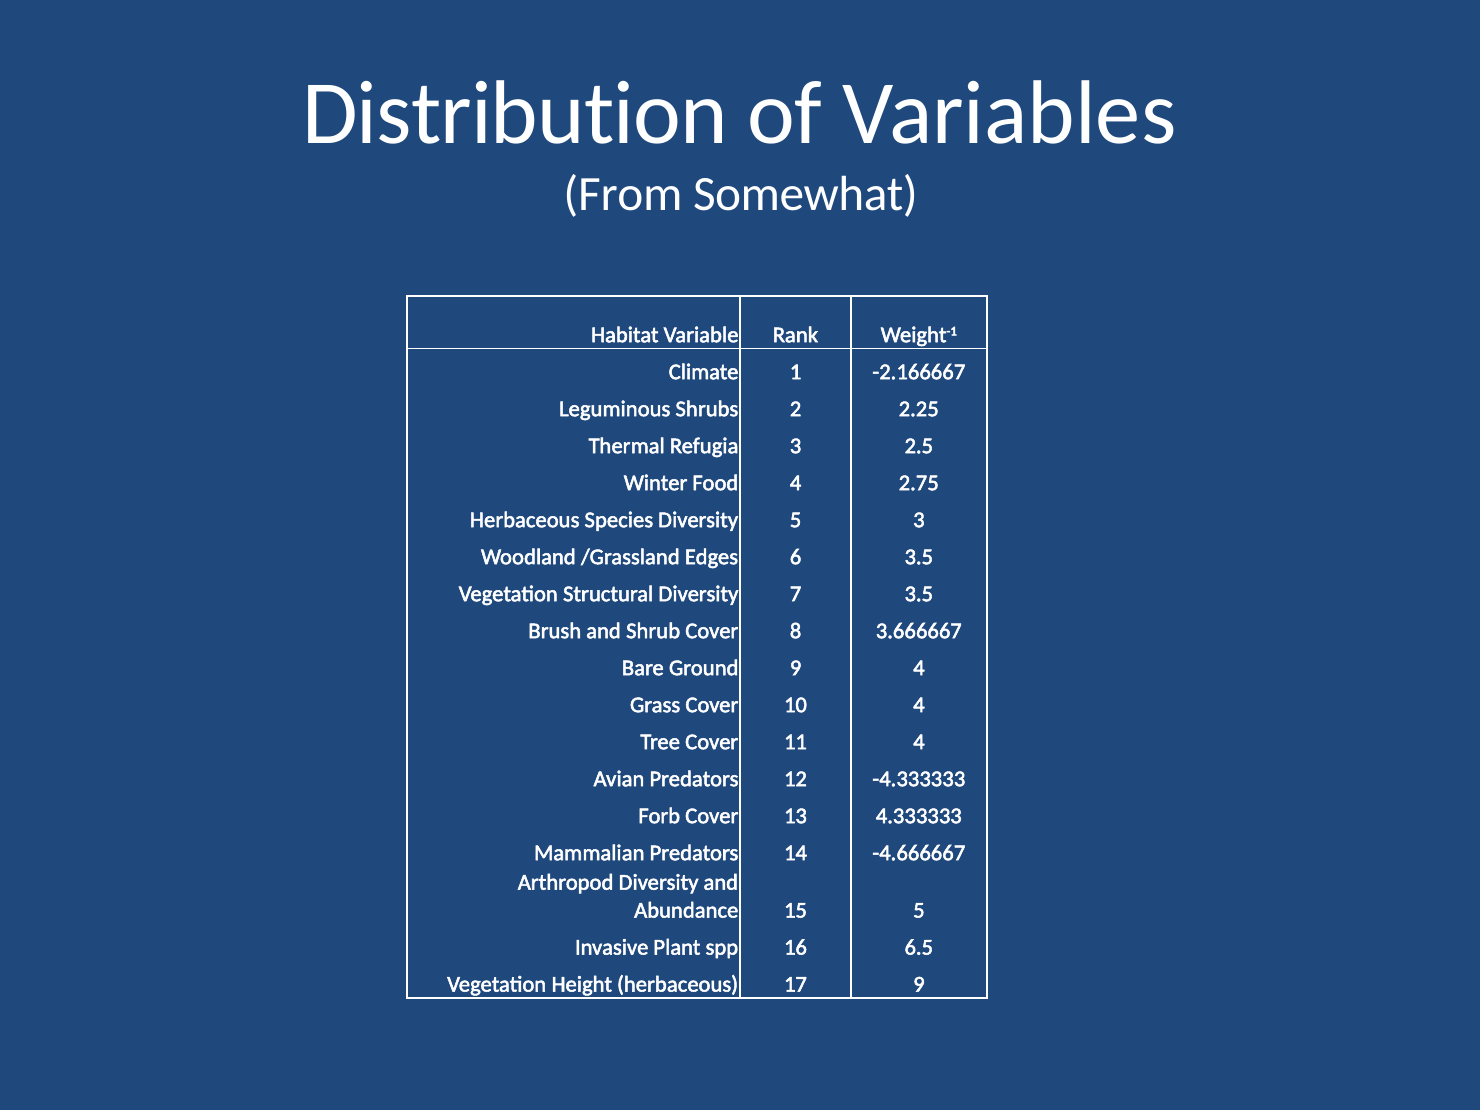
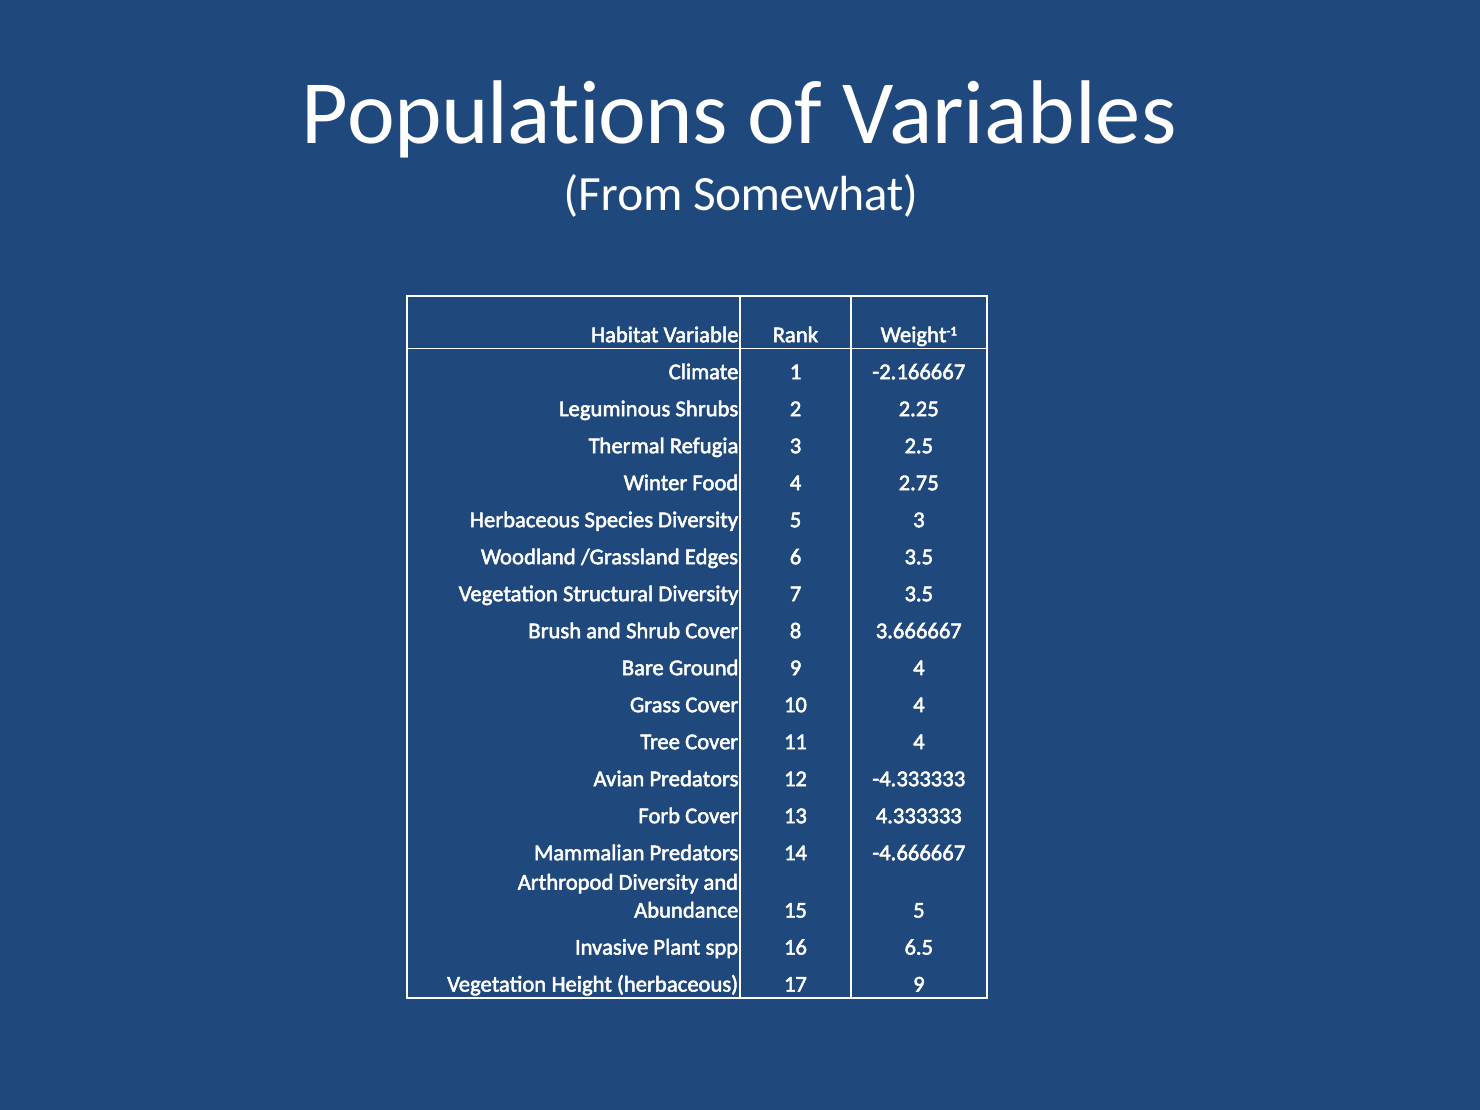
Distribution: Distribution -> Populations (515, 114)
